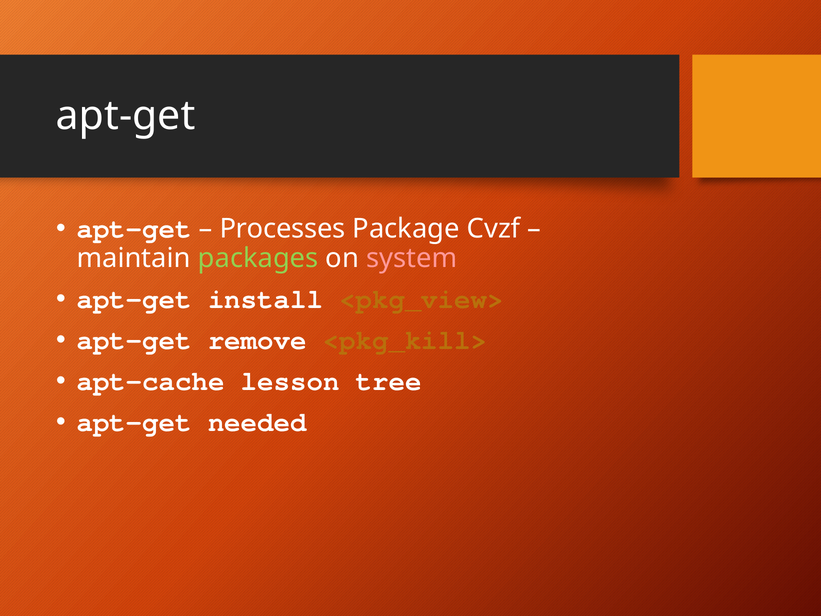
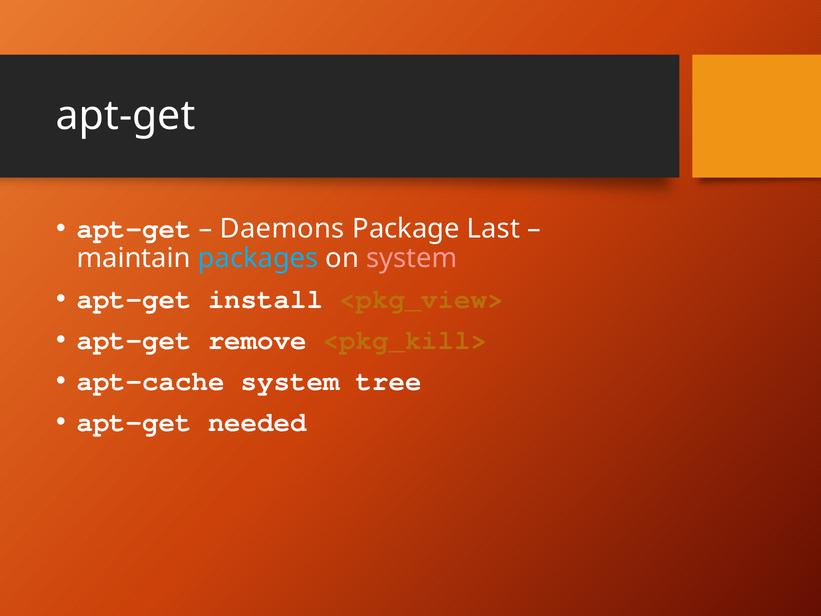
Processes: Processes -> Daemons (282, 229)
Cvzf: Cvzf -> Last (493, 229)
packages colour: light green -> light blue (258, 258)
apt-cache lesson: lesson -> system (290, 381)
